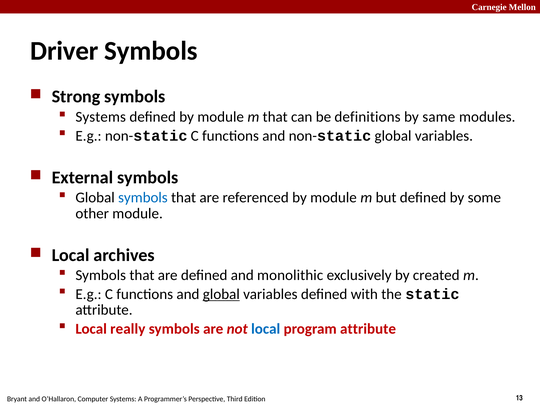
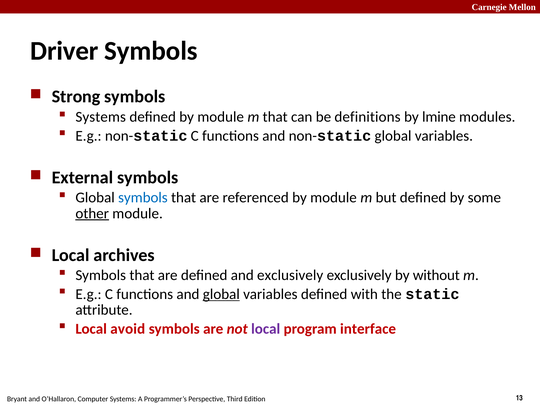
same: same -> lmine (439, 117)
other underline: none -> present (92, 213)
and monolithic: monolithic -> exclusively (290, 275)
created: created -> without (436, 275)
really: really -> avoid (128, 329)
local colour: blue -> purple (266, 329)
program attribute: attribute -> interface (368, 329)
